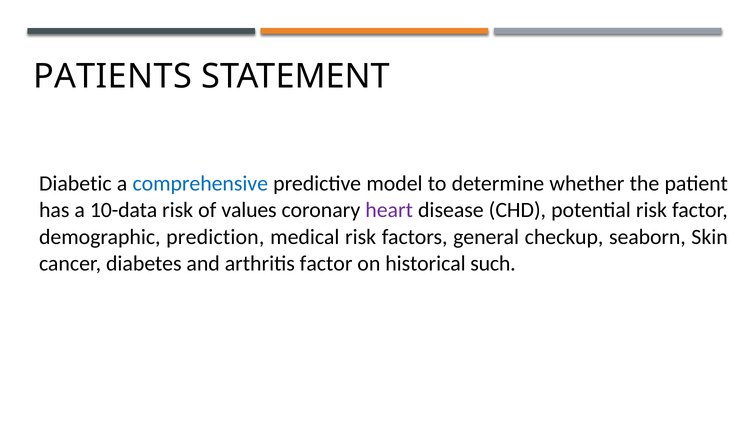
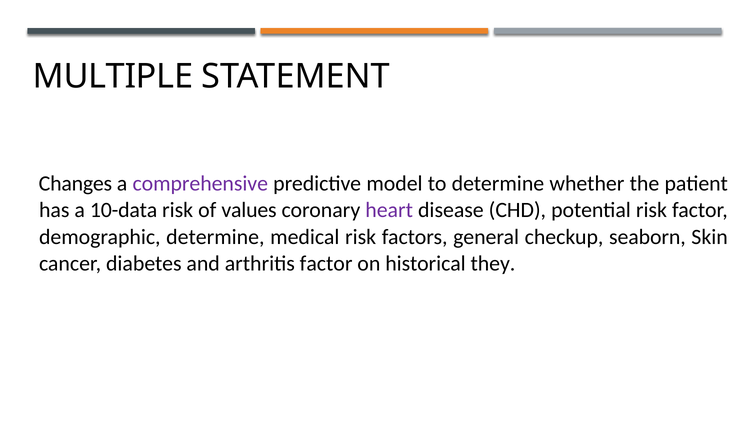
PATIENTS: PATIENTS -> MULTIPLE (113, 76)
Diabetic: Diabetic -> Changes (75, 184)
comprehensive colour: blue -> purple (200, 184)
demographic prediction: prediction -> determine (215, 237)
such: such -> they (493, 264)
